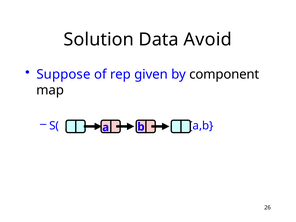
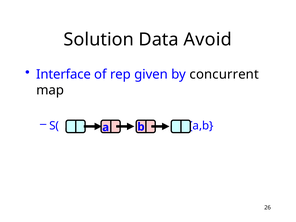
Suppose: Suppose -> Interface (64, 74)
component: component -> concurrent (224, 74)
